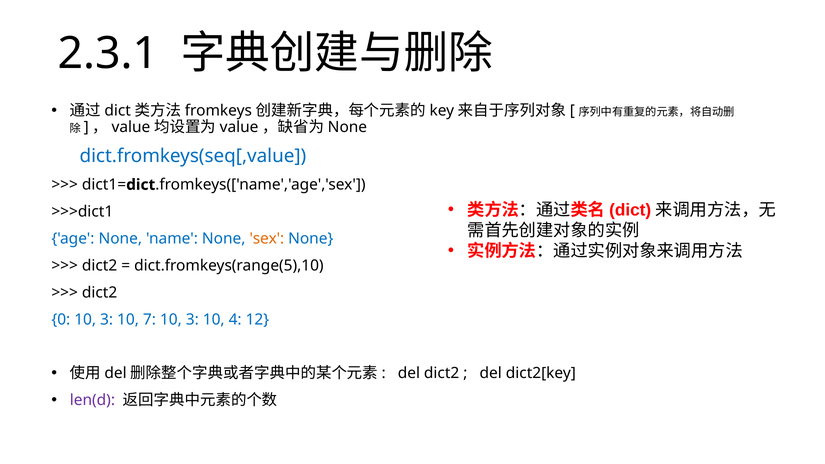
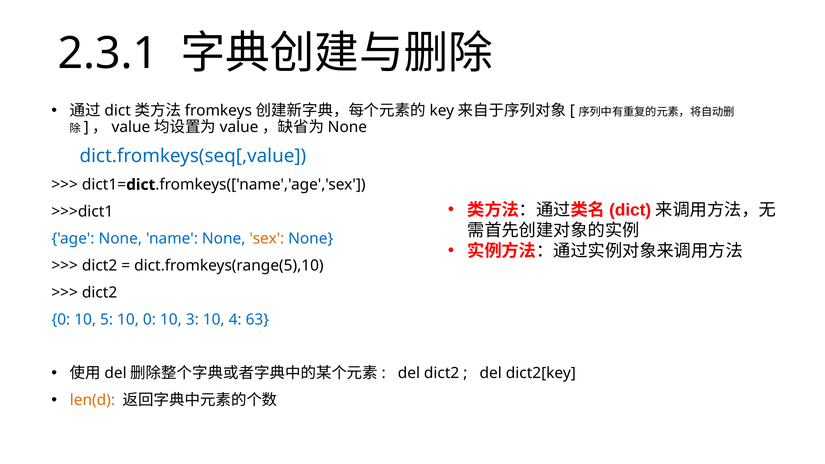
0 10 3: 3 -> 5 (107, 320)
10 7: 7 -> 0 (149, 320)
12: 12 -> 63 (257, 320)
len(d colour: purple -> orange (92, 400)
